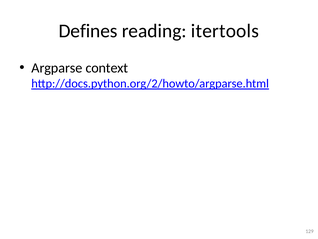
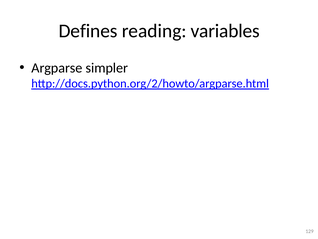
itertools: itertools -> variables (225, 31)
context: context -> simpler (107, 68)
